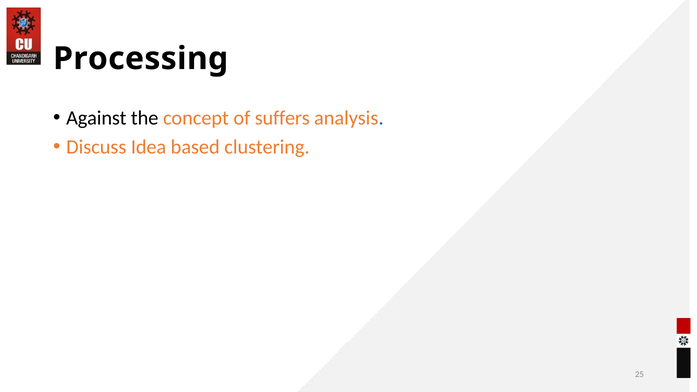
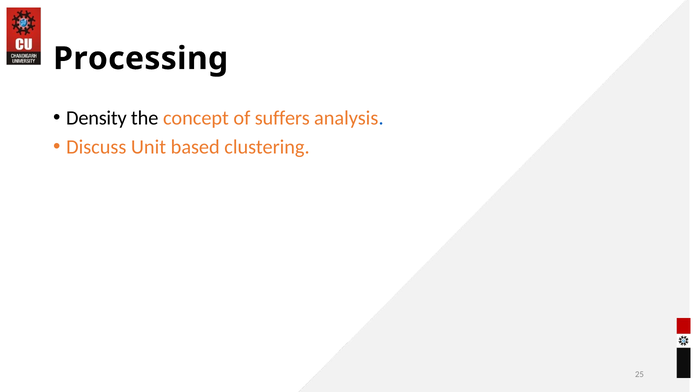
Against: Against -> Density (96, 118)
Idea: Idea -> Unit (149, 147)
